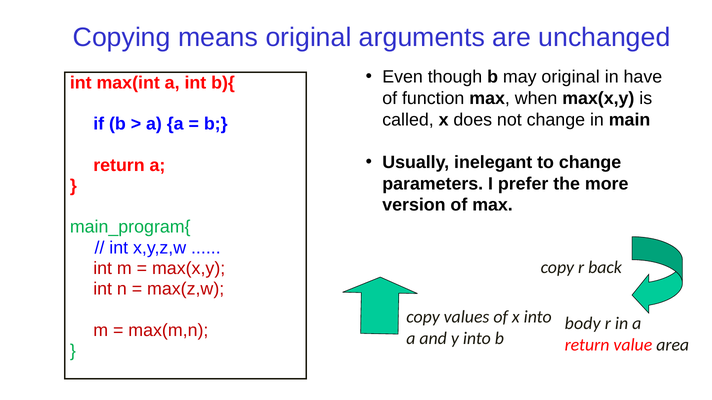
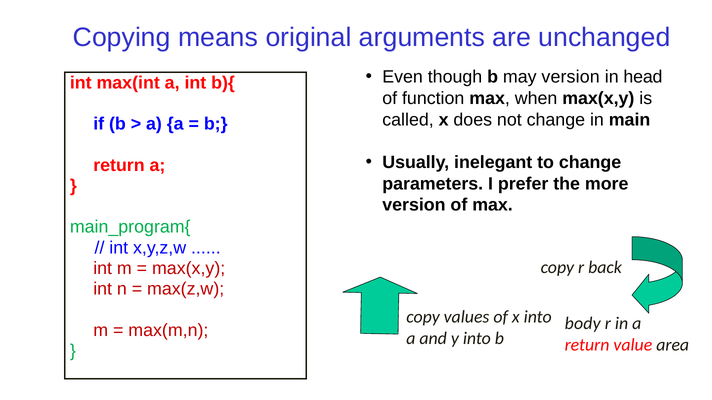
may original: original -> version (571, 77)
have: have -> head (643, 77)
